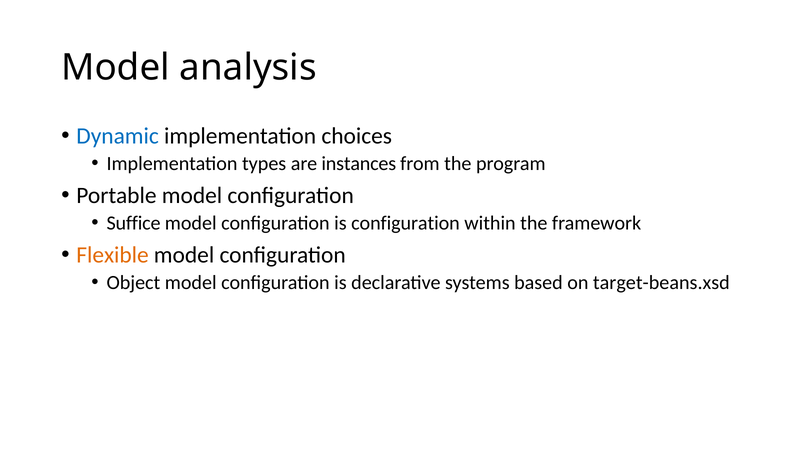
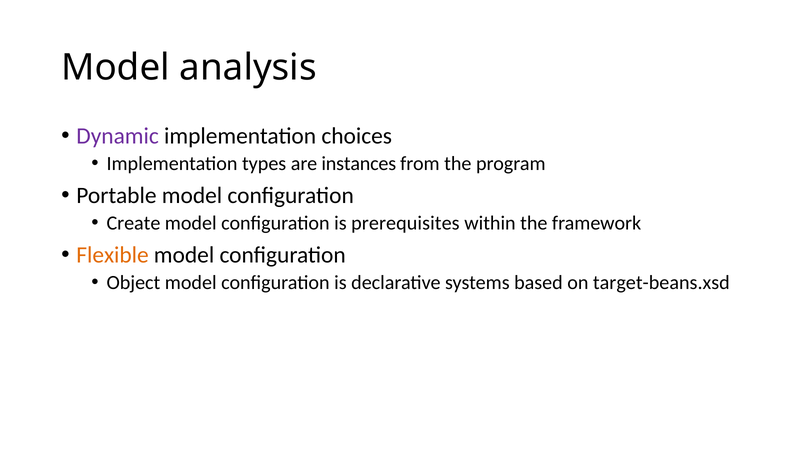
Dynamic colour: blue -> purple (118, 136)
Suffice: Suffice -> Create (133, 223)
is configuration: configuration -> prerequisites (405, 223)
